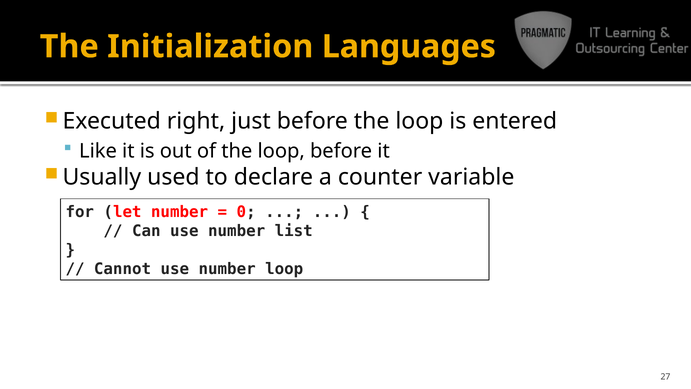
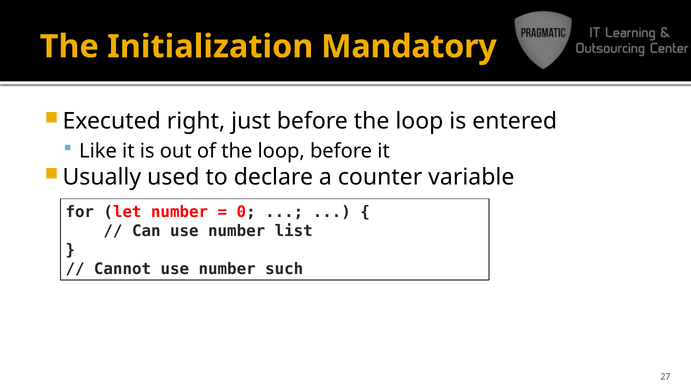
Languages: Languages -> Mandatory (409, 47)
number loop: loop -> such (284, 269)
